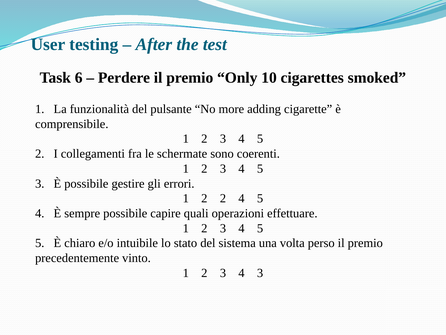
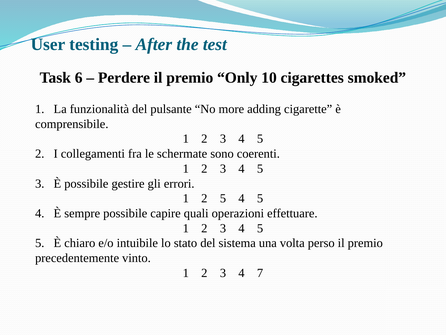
2 2: 2 -> 5 (223, 198)
4 3: 3 -> 7 (260, 273)
